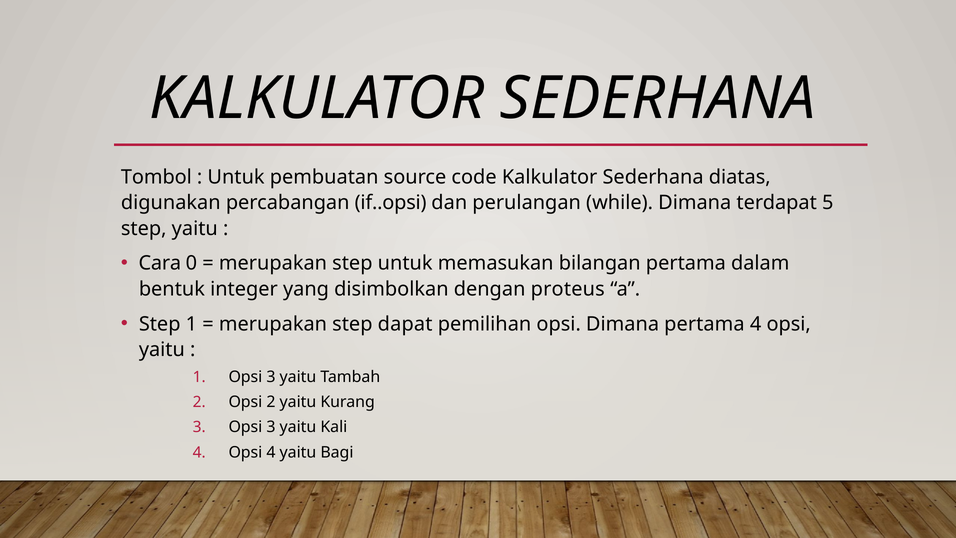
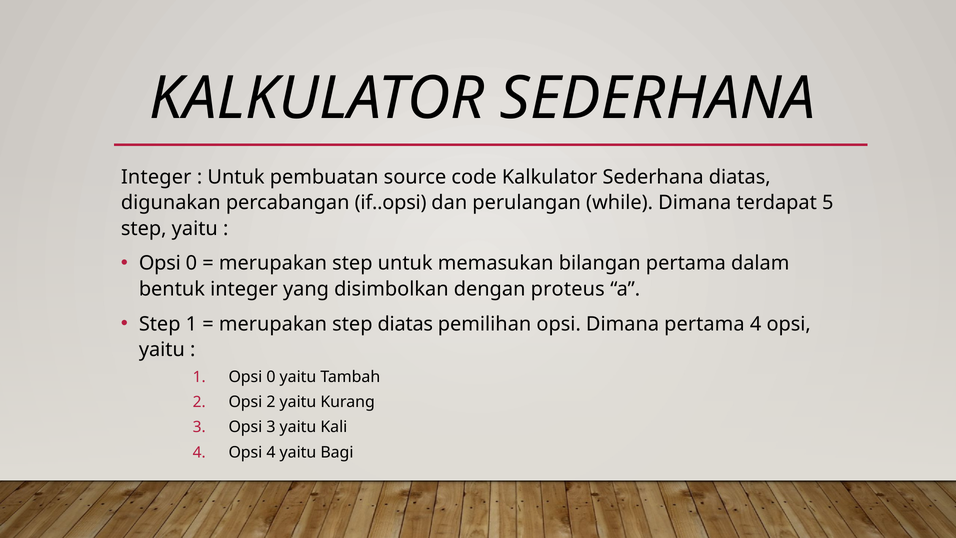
Tombol: Tombol -> Integer (156, 177)
Cara: Cara -> Opsi (160, 263)
step dapat: dapat -> diatas (405, 324)
1 Opsi 3: 3 -> 0 (271, 377)
